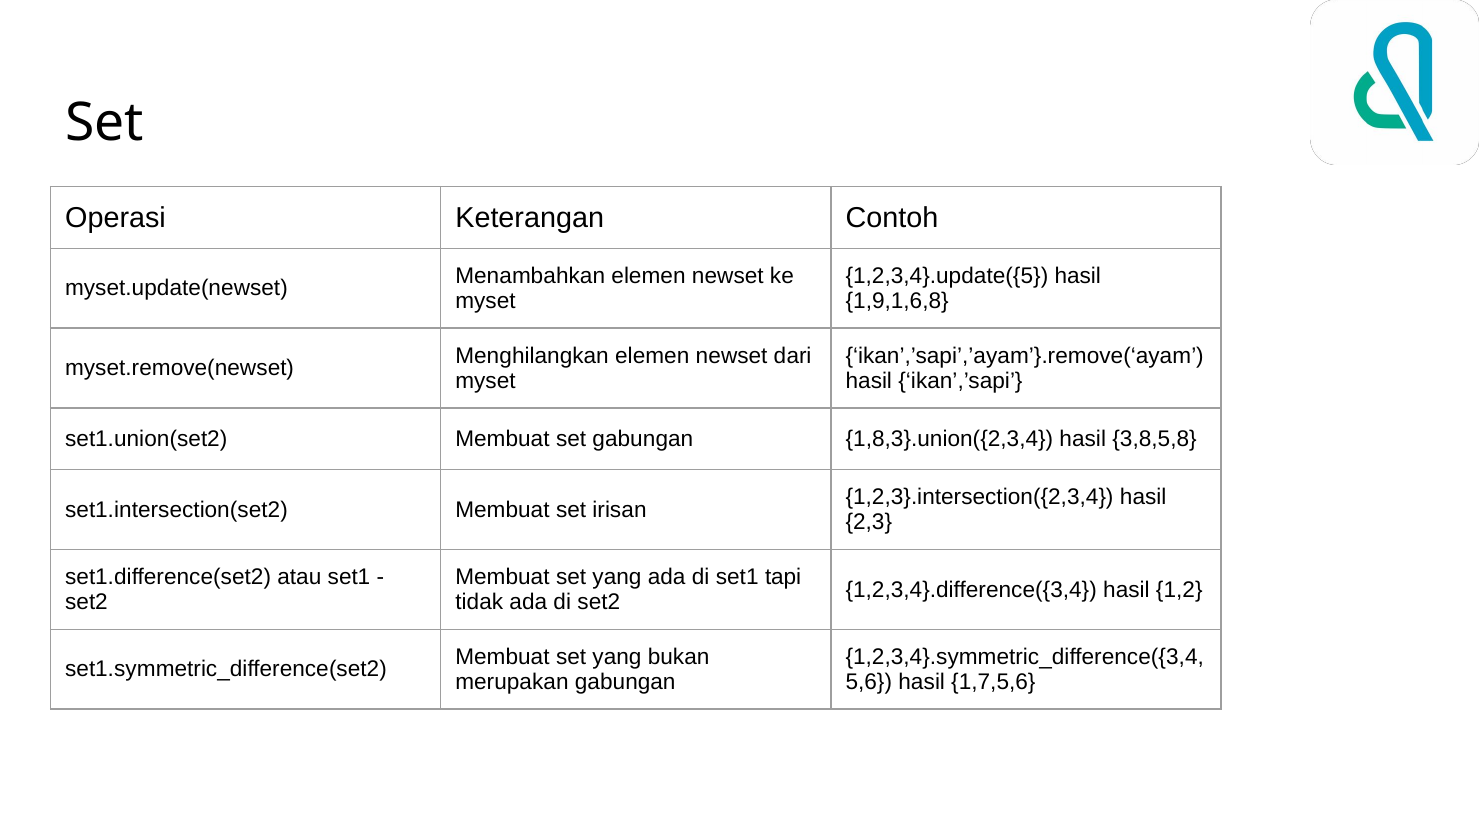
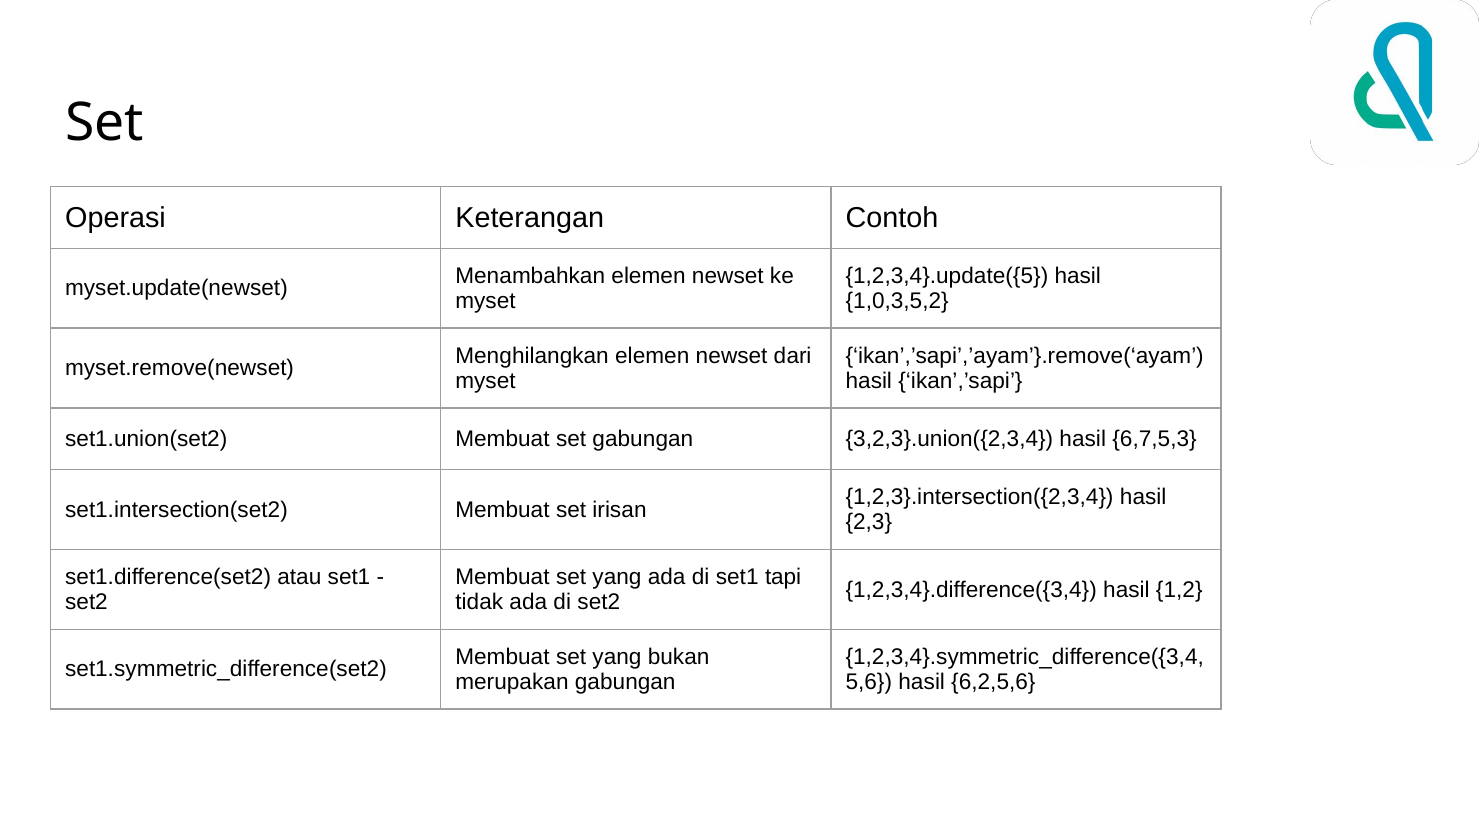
1,9,1,6,8: 1,9,1,6,8 -> 1,0,3,5,2 (897, 301)
1,8,3}.union({2,3,4: 1,8,3}.union({2,3,4 -> 3,2,3}.union({2,3,4 (949, 439)
3,8,5,8: 3,8,5,8 -> 6,7,5,3 (1155, 439)
1,7,5,6: 1,7,5,6 -> 6,2,5,6 (993, 682)
